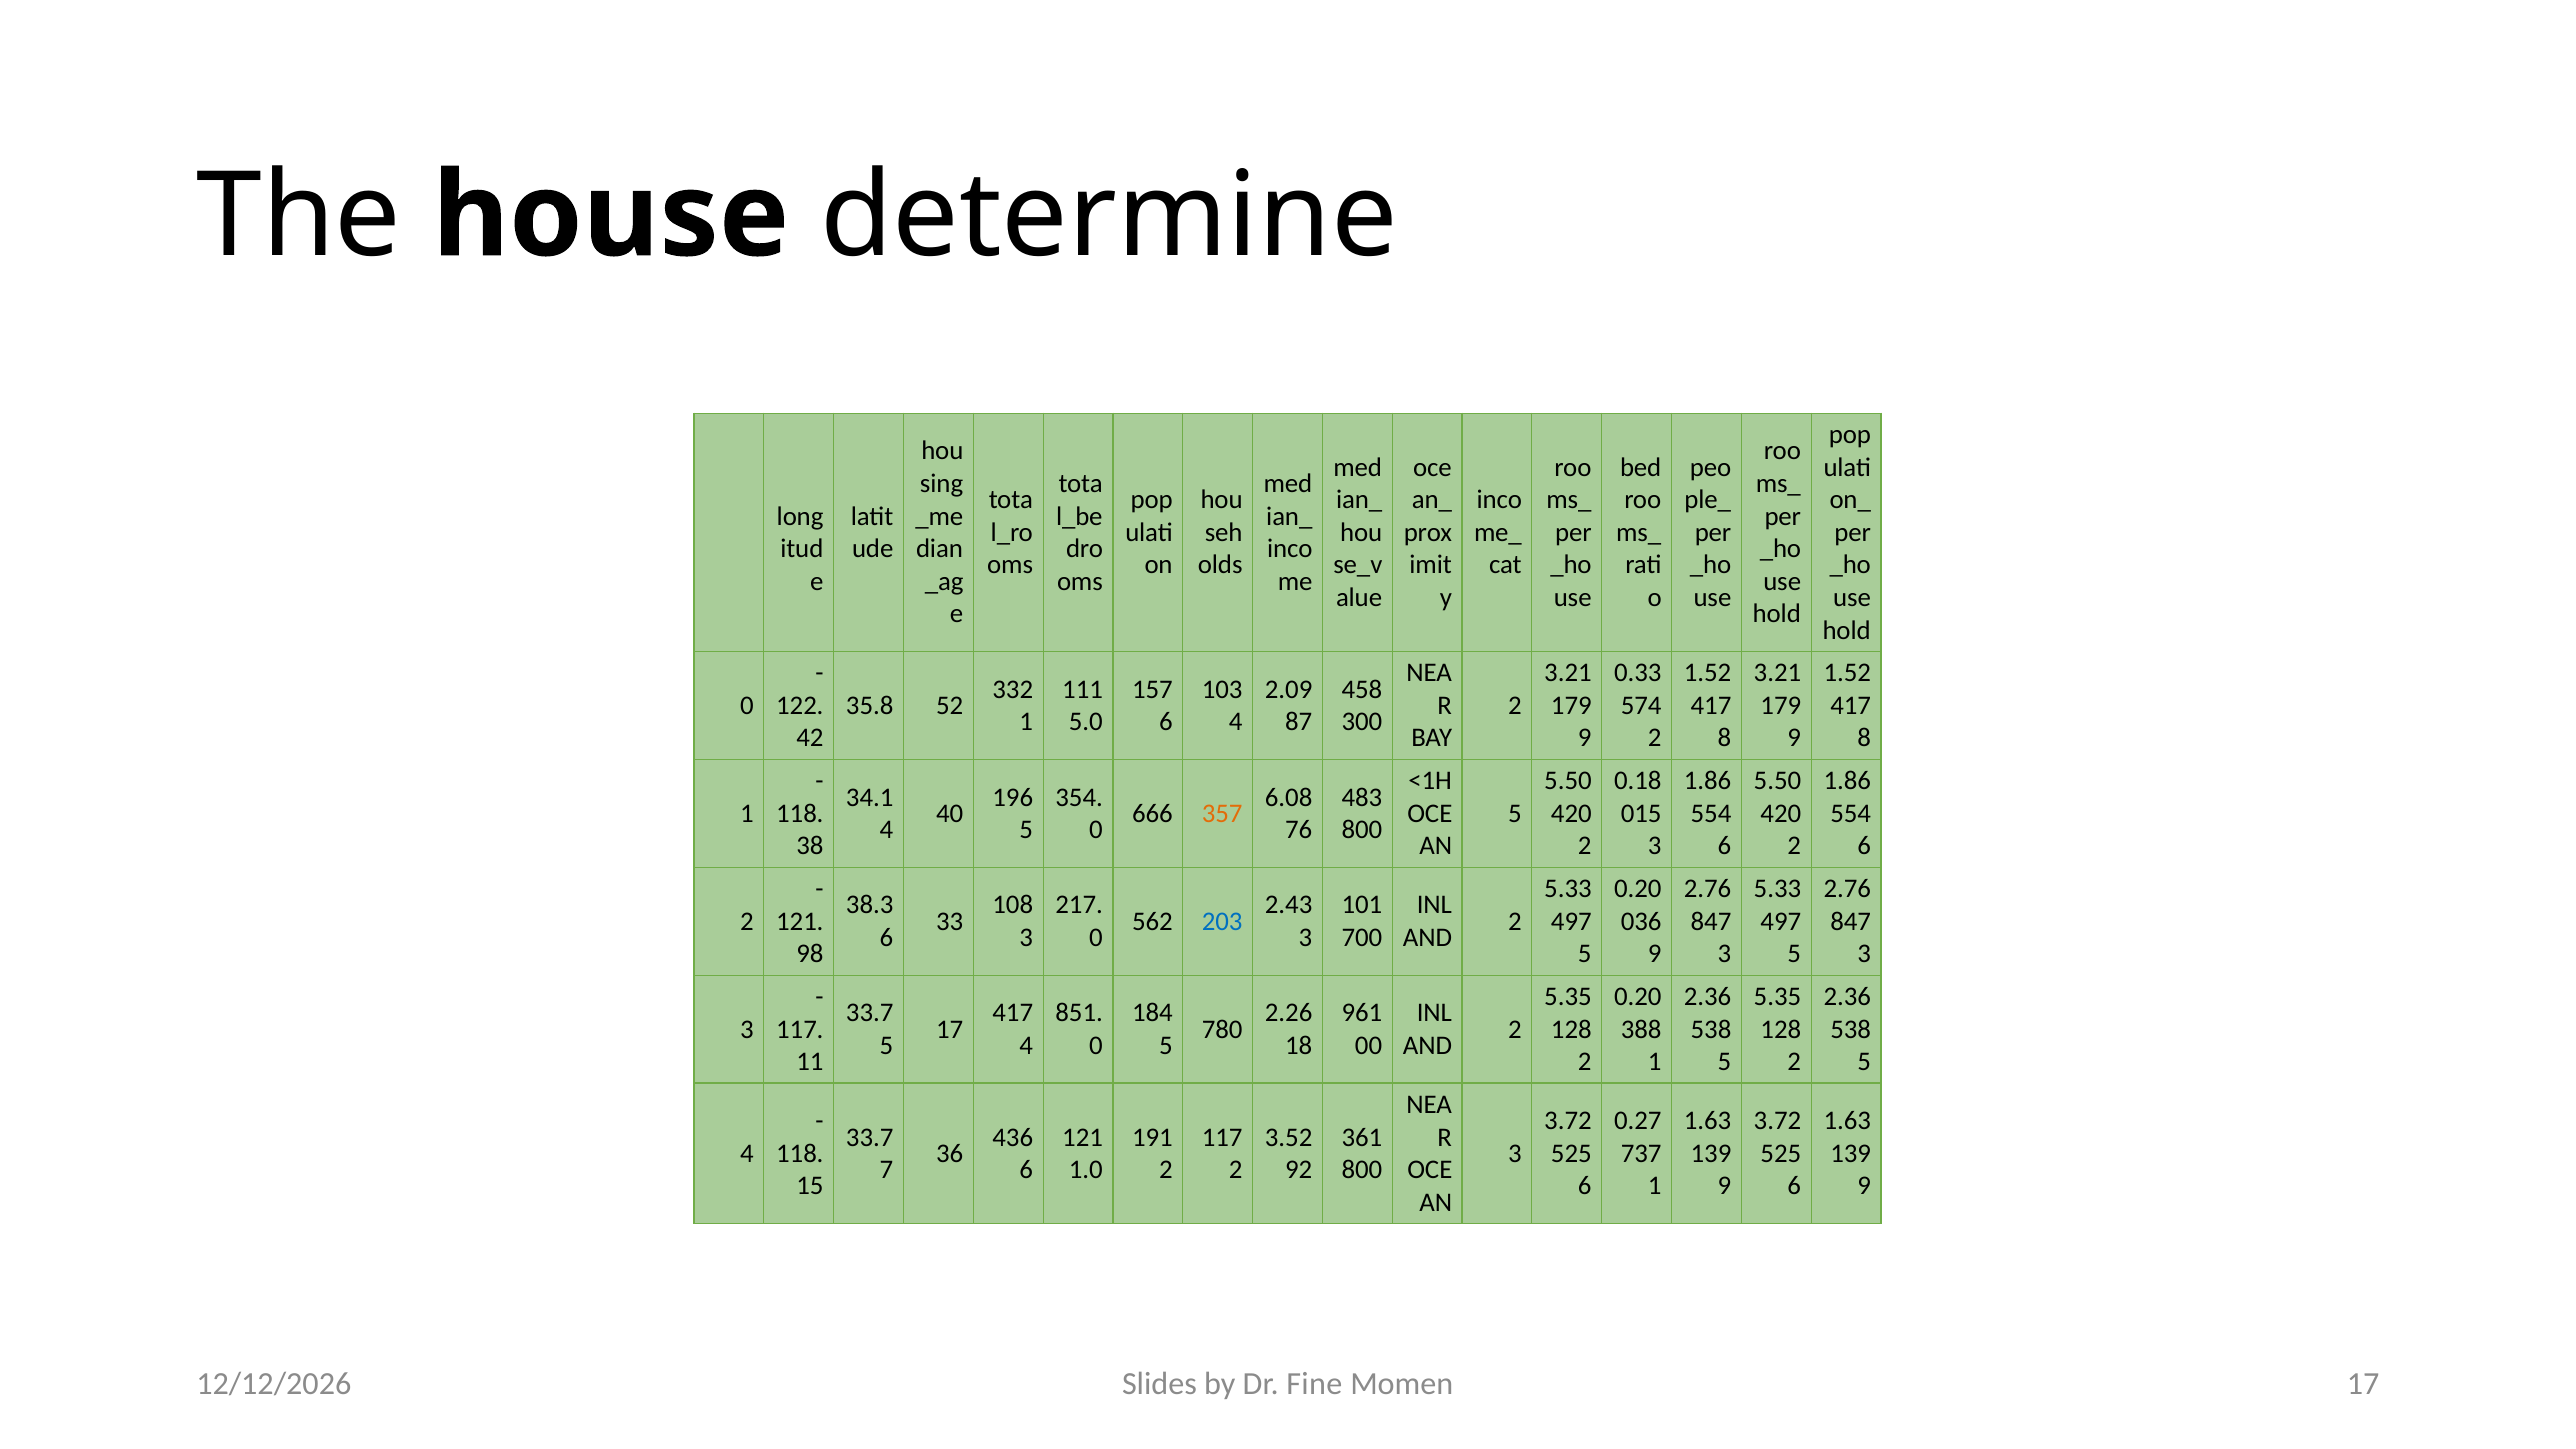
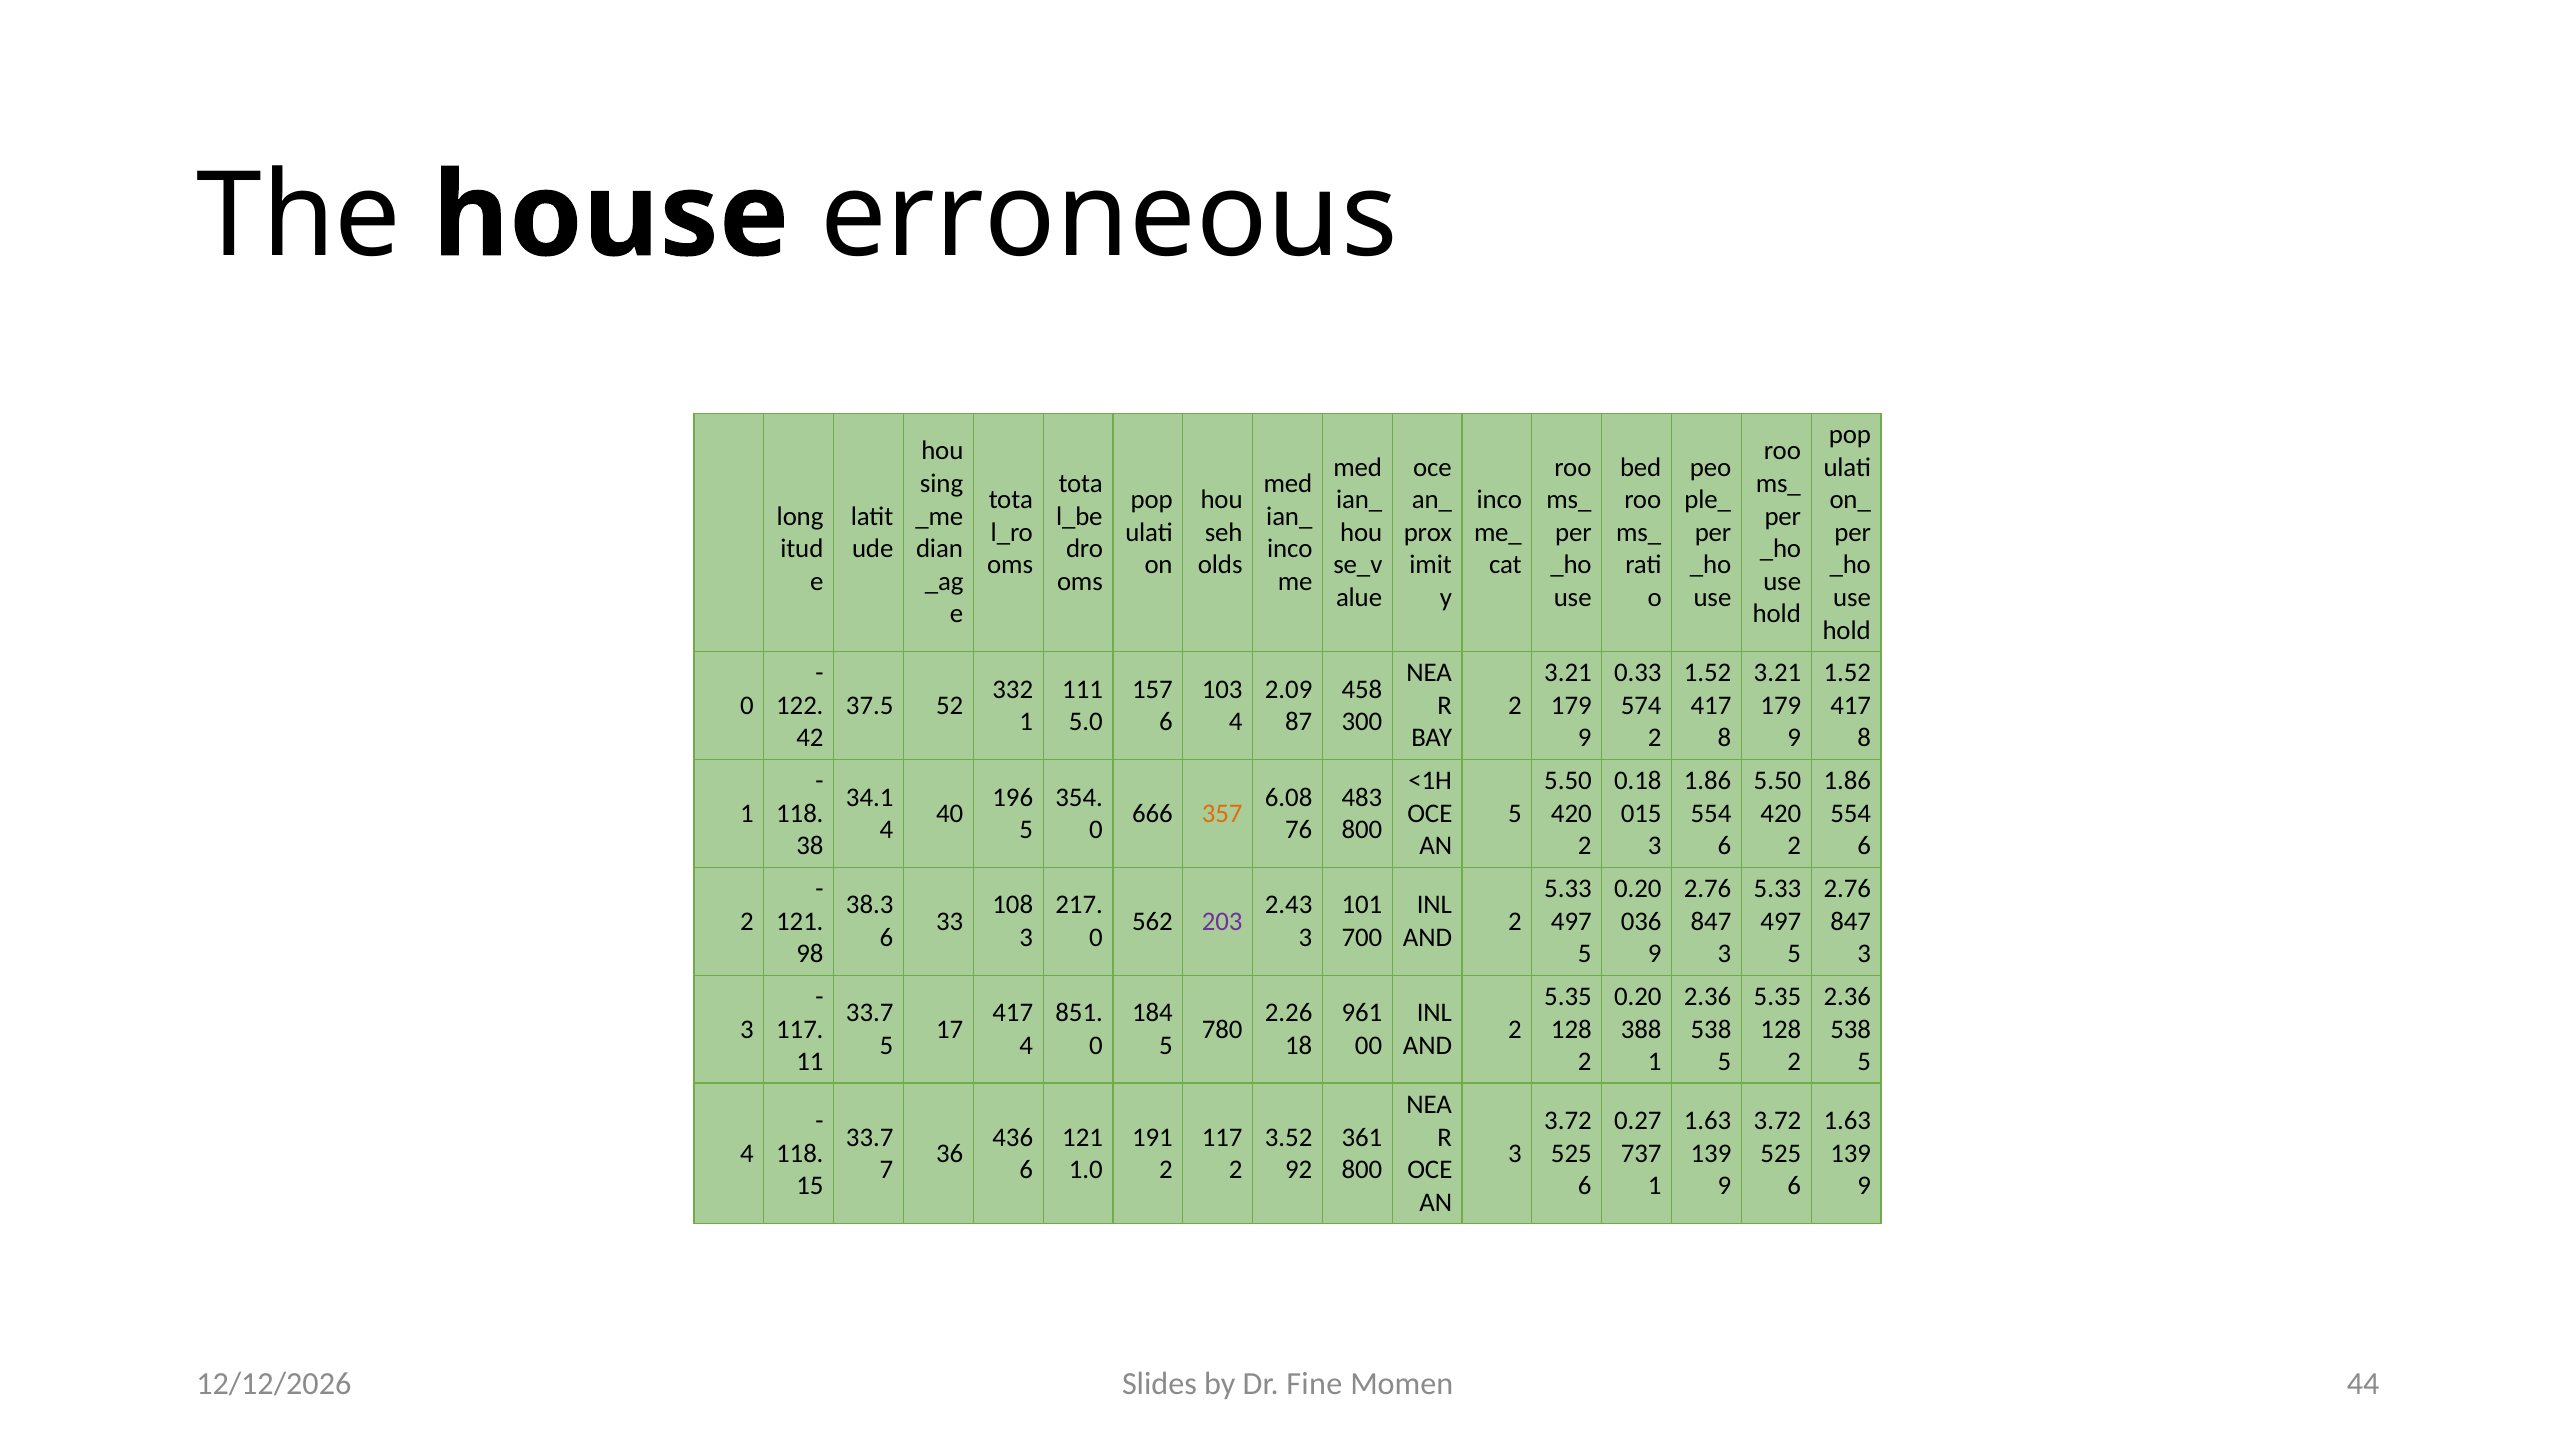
determine: determine -> erroneous (1109, 216)
35.8: 35.8 -> 37.5 (870, 706)
203 colour: blue -> purple (1222, 921)
Momen 17: 17 -> 44 (2363, 1383)
